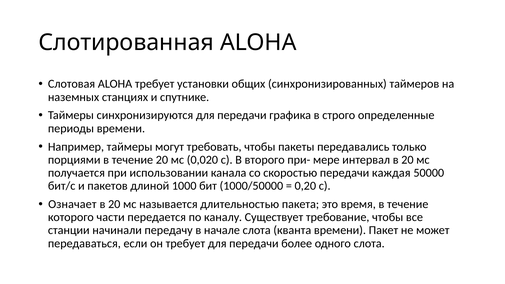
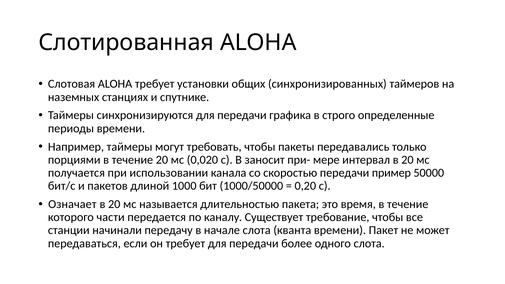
второго: второго -> заносит (265, 160)
каждая: каждая -> пример (391, 173)
